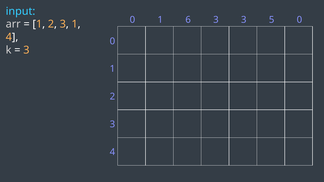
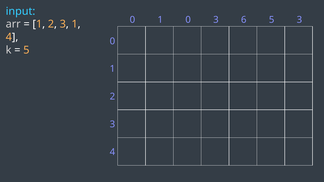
1 6: 6 -> 0 (188, 20)
3 3: 3 -> 6 (244, 20)
5 0: 0 -> 3 (299, 20)
3: 3 -> 5 (26, 50)
